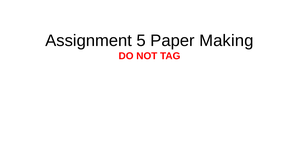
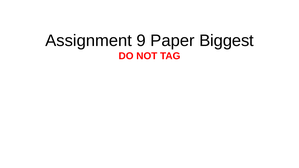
5: 5 -> 9 (141, 41)
Making: Making -> Biggest (227, 41)
